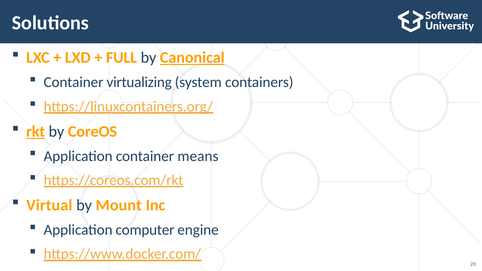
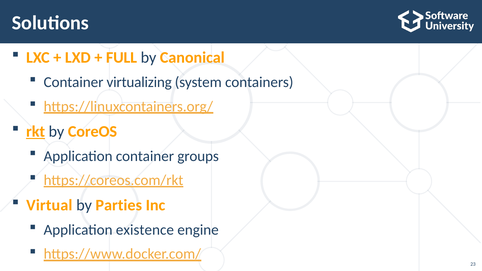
Canonical underline: present -> none (192, 58)
means: means -> groups (198, 156)
Mount: Mount -> Parties (119, 205)
computer: computer -> existence (145, 230)
